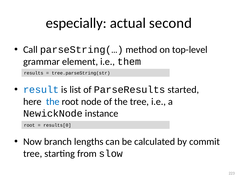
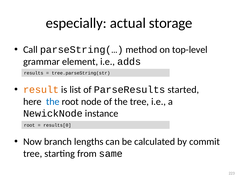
second: second -> storage (171, 23)
them: them -> adds (129, 61)
result colour: blue -> orange (41, 89)
slow: slow -> same (111, 153)
